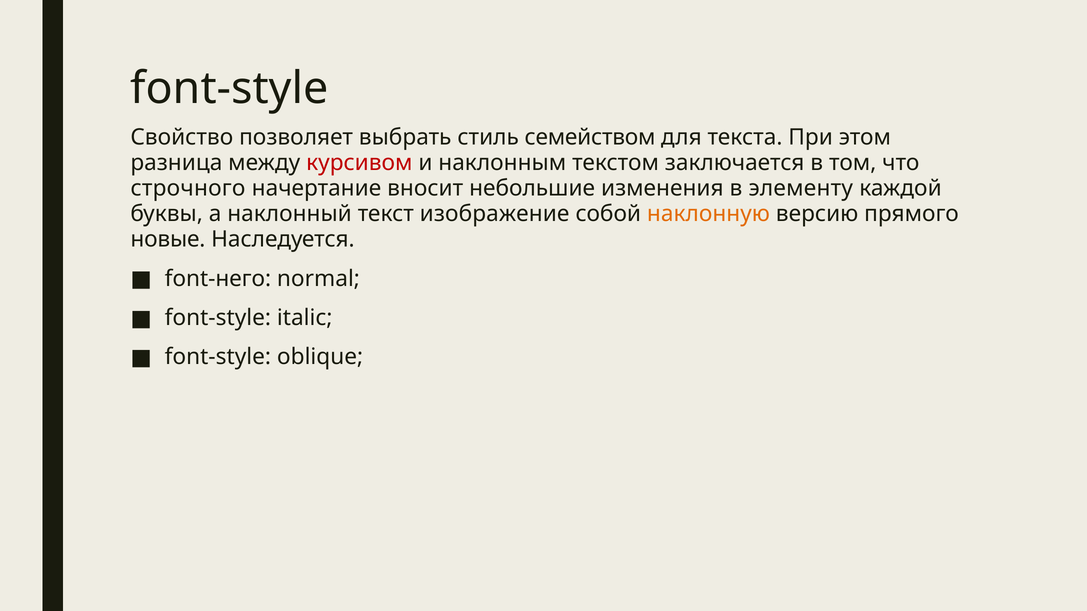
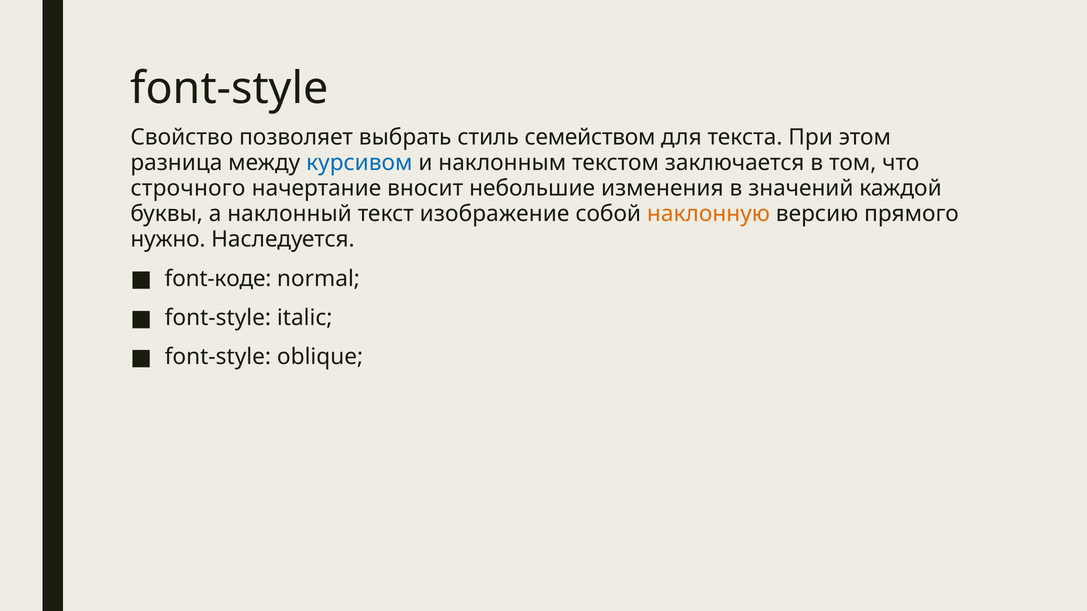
курсивом colour: red -> blue (359, 163)
элементу: элементу -> значений (801, 189)
новые: новые -> нужно (168, 240)
font-него: font-него -> font-коде (218, 279)
